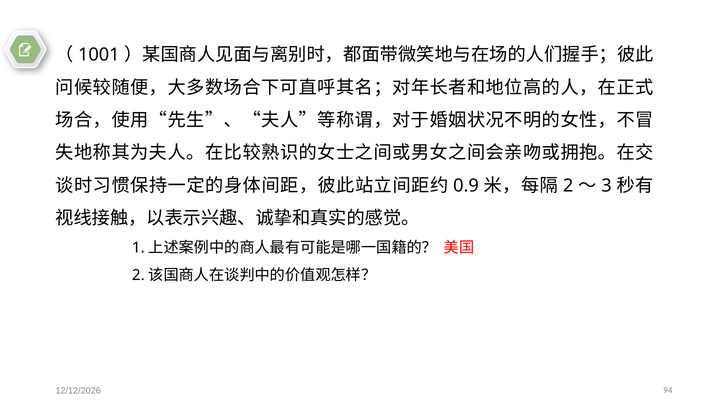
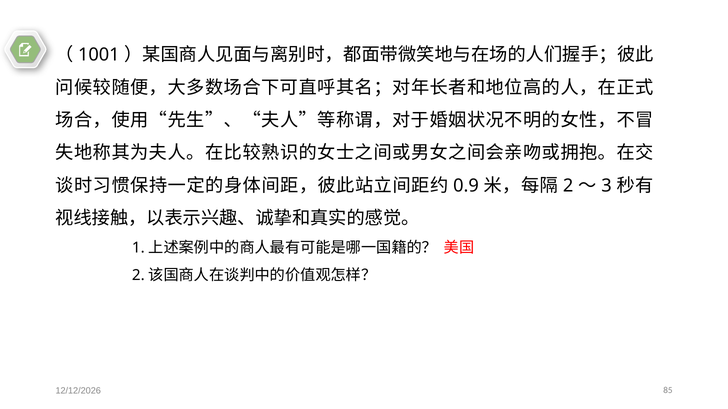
94: 94 -> 85 (668, 391)
